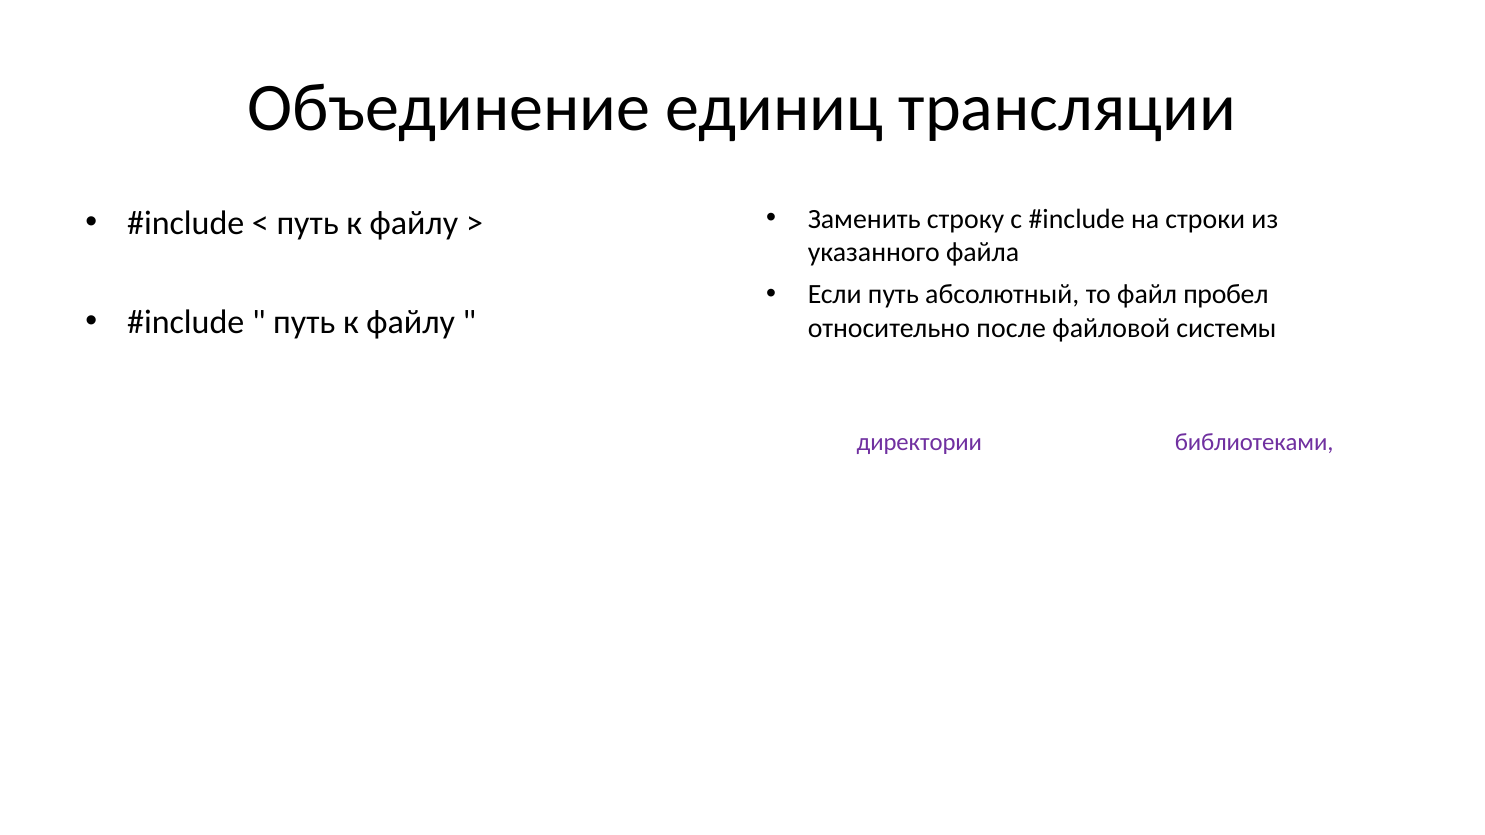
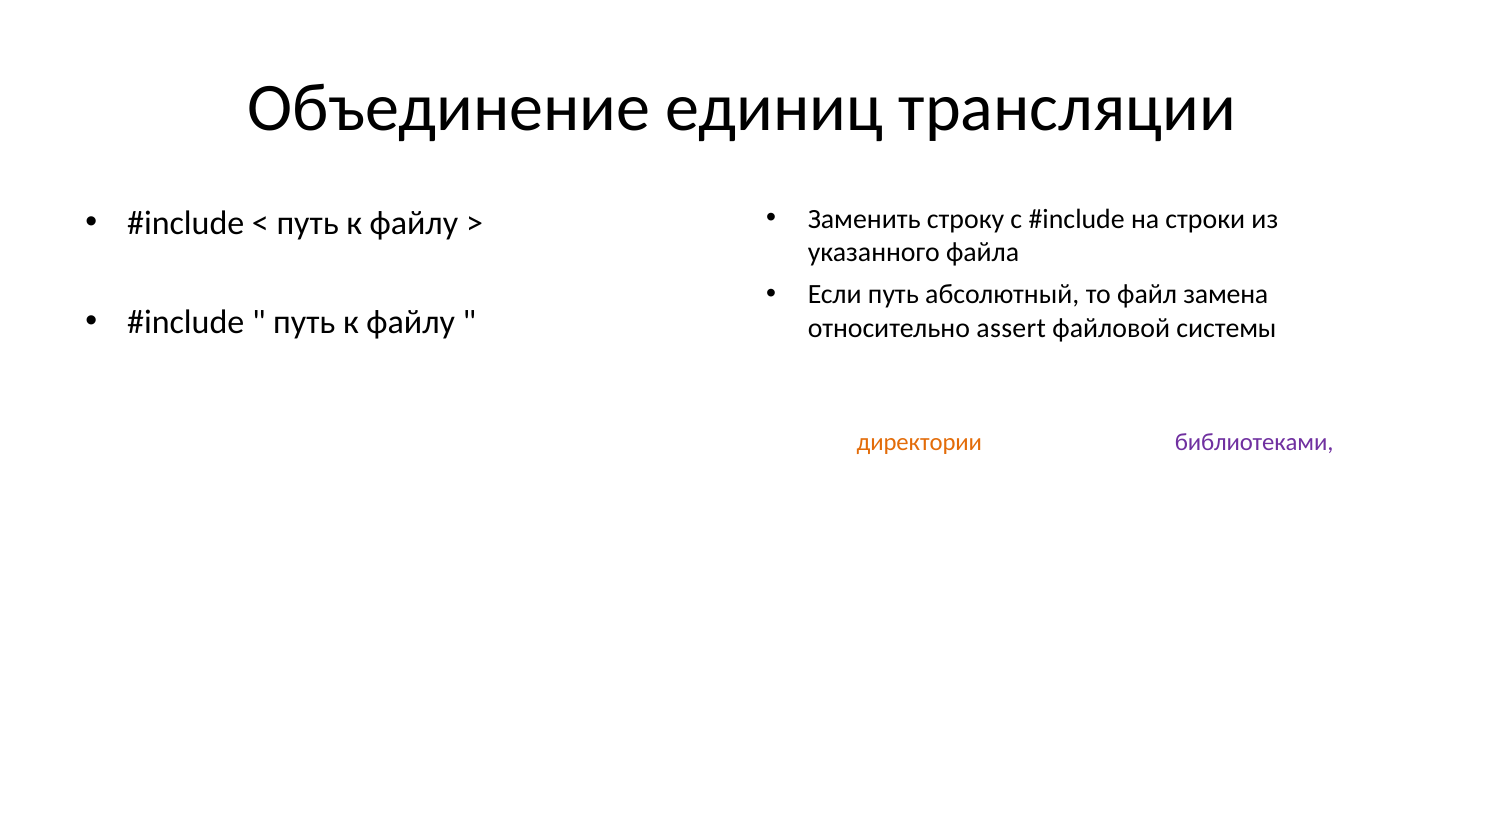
пробел: пробел -> замена (1226, 295)
относительно после: после -> assert (1011, 328)
директории colour: purple -> orange (919, 442)
